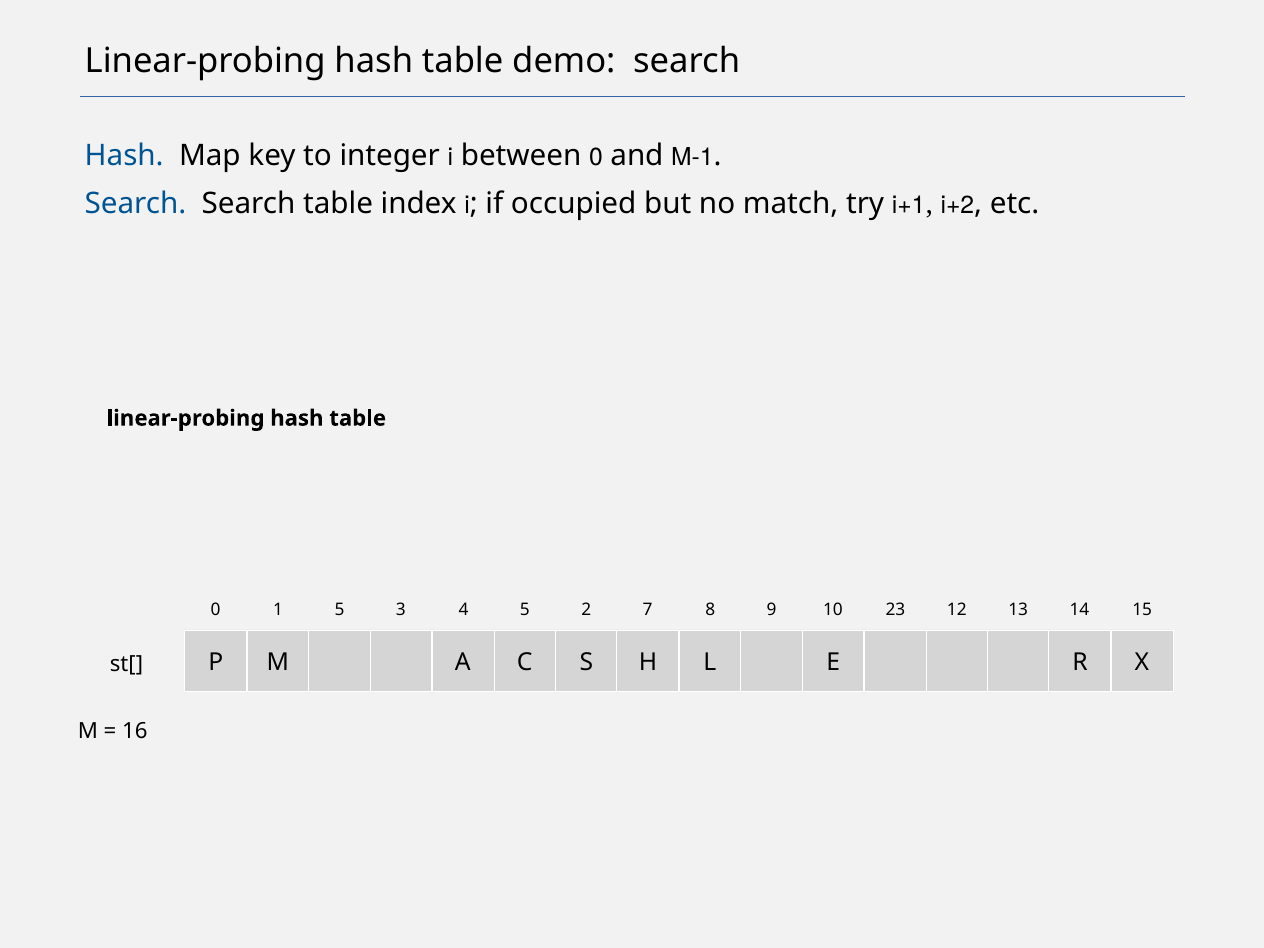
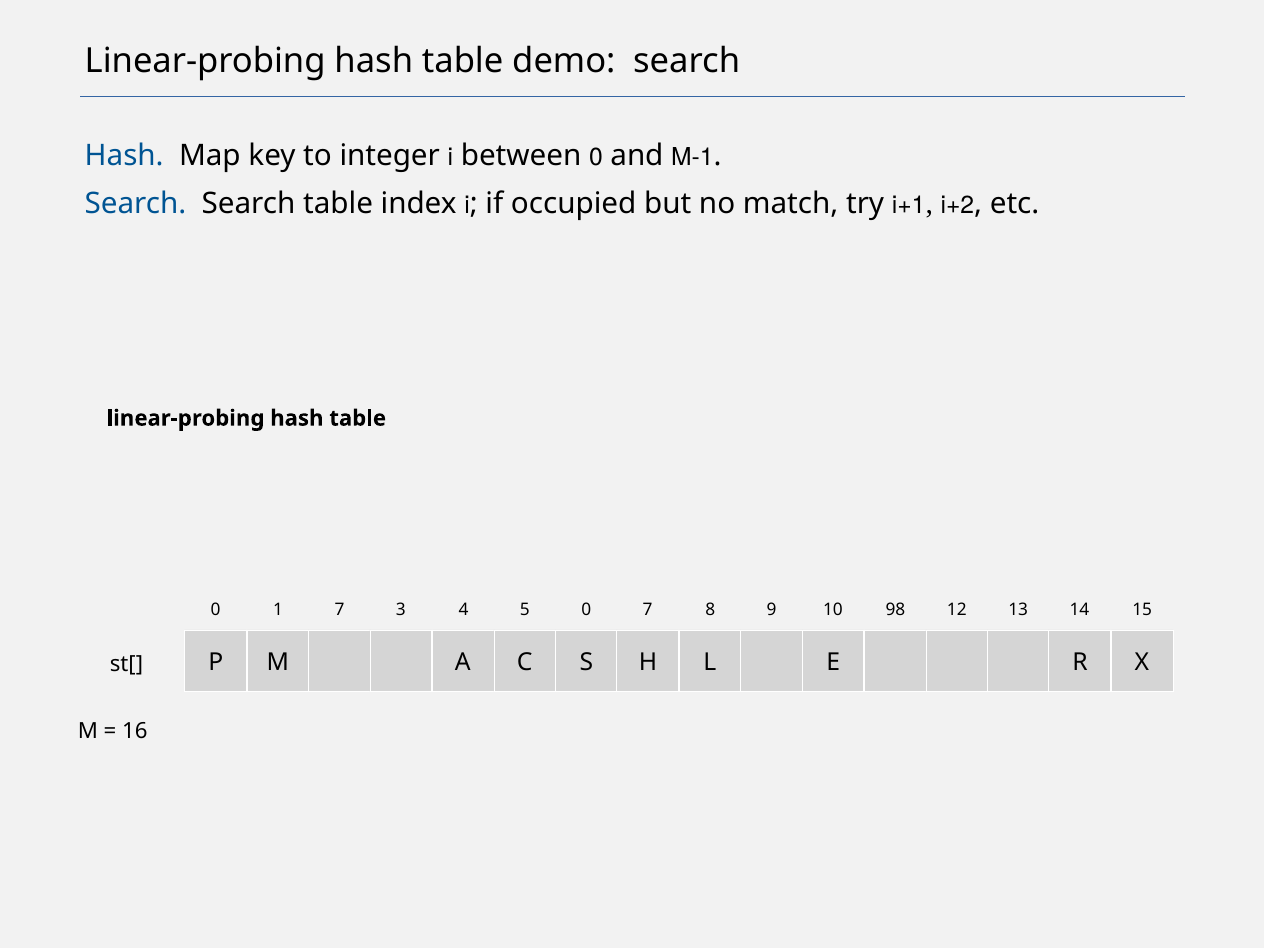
1 5: 5 -> 7 (340, 610)
5 2: 2 -> 0 (586, 610)
23: 23 -> 98 (896, 610)
